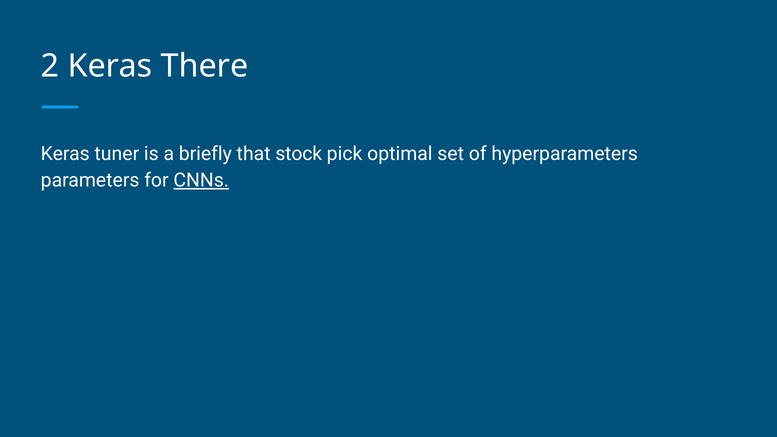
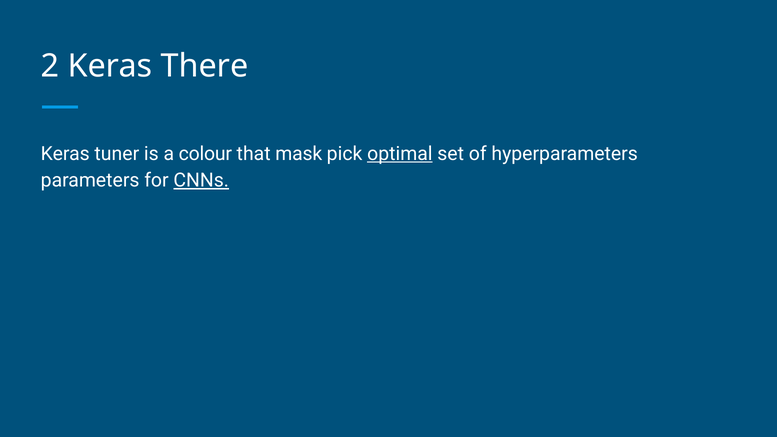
briefly: briefly -> colour (205, 154)
stock: stock -> mask (299, 154)
optimal underline: none -> present (400, 154)
